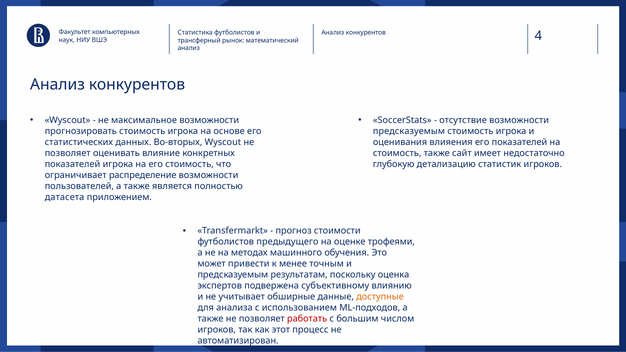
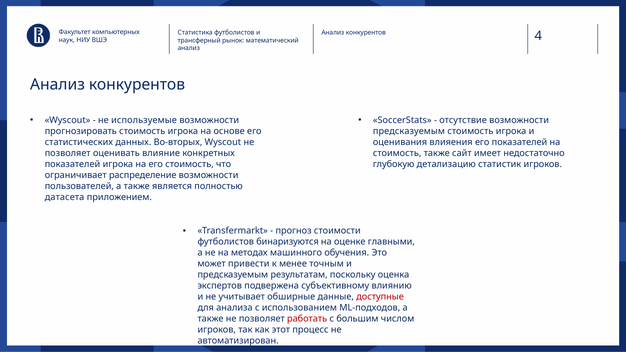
максимальное: максимальное -> используемые (144, 120)
предыдущего: предыдущего -> бинаризуются (288, 242)
трофеями: трофеями -> главными (391, 242)
доступные colour: orange -> red (380, 297)
